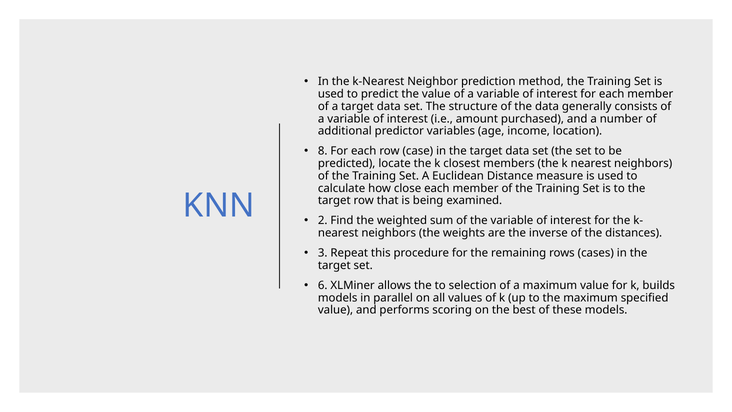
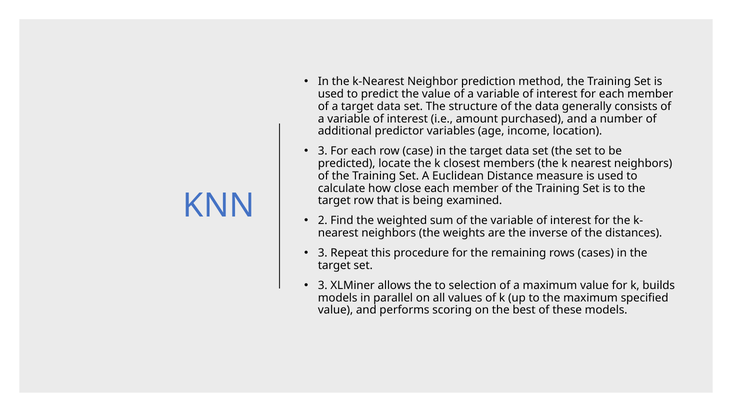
8: 8 -> 3 (323, 151)
6: 6 -> 3 (323, 285)
